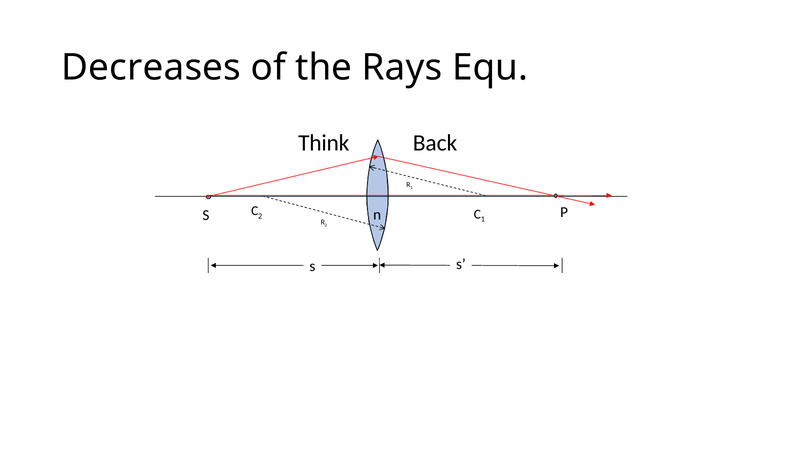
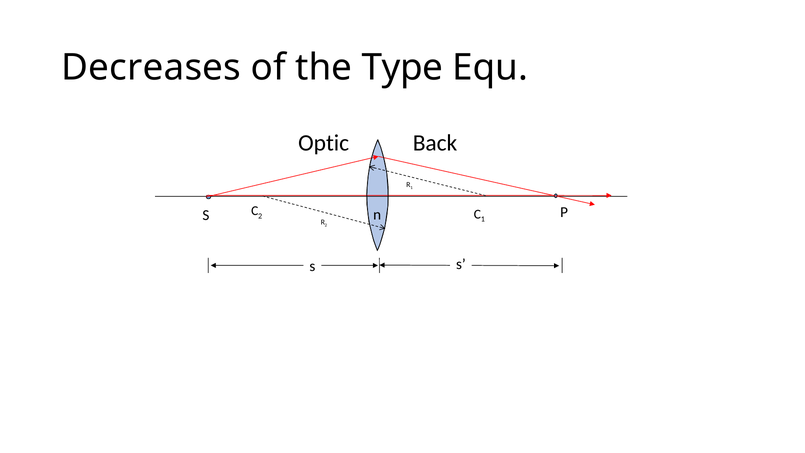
Rays: Rays -> Type (402, 68)
Think: Think -> Optic (324, 143)
